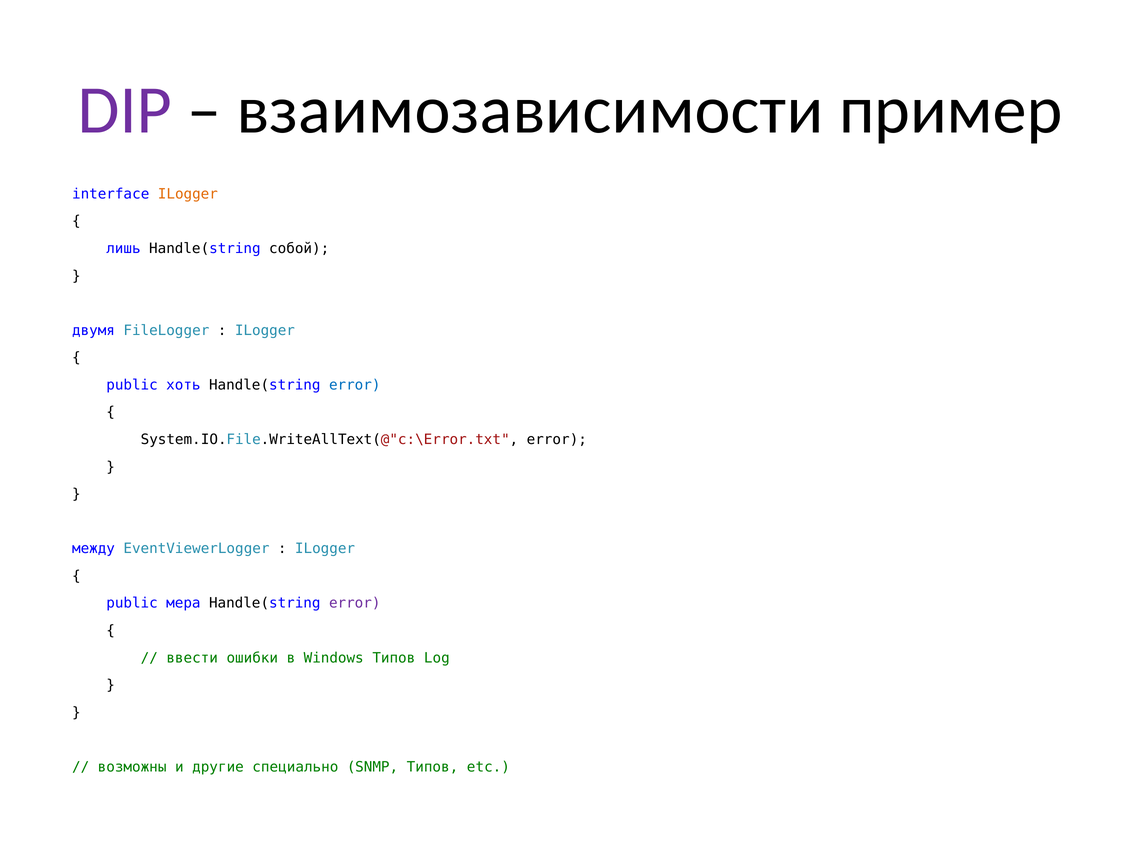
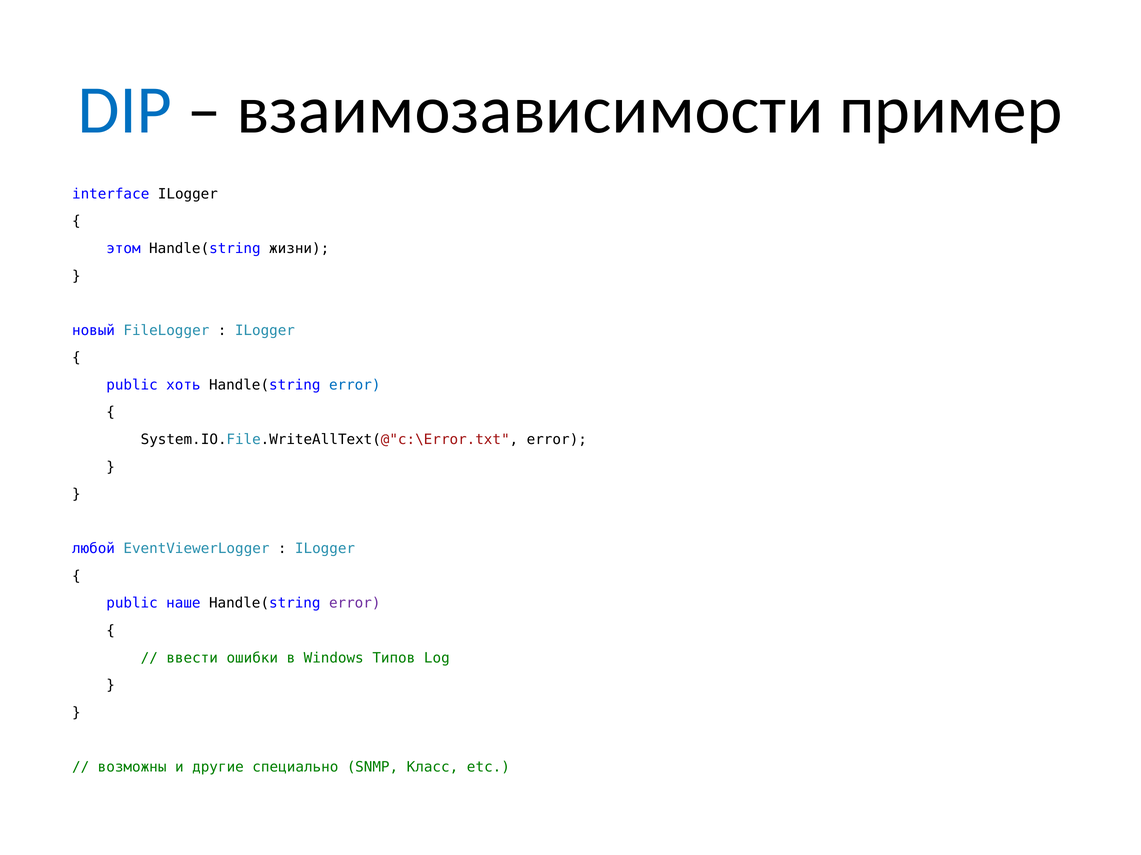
DIP colour: purple -> blue (125, 110)
ILogger colour: orange -> black (188, 194)
лишь: лишь -> этом (123, 249)
собой: собой -> жизни (299, 249)
двумя: двумя -> новый (94, 331)
между: между -> любой (94, 549)
мера: мера -> наше (183, 604)
SNMP Типов: Типов -> Класс (432, 768)
